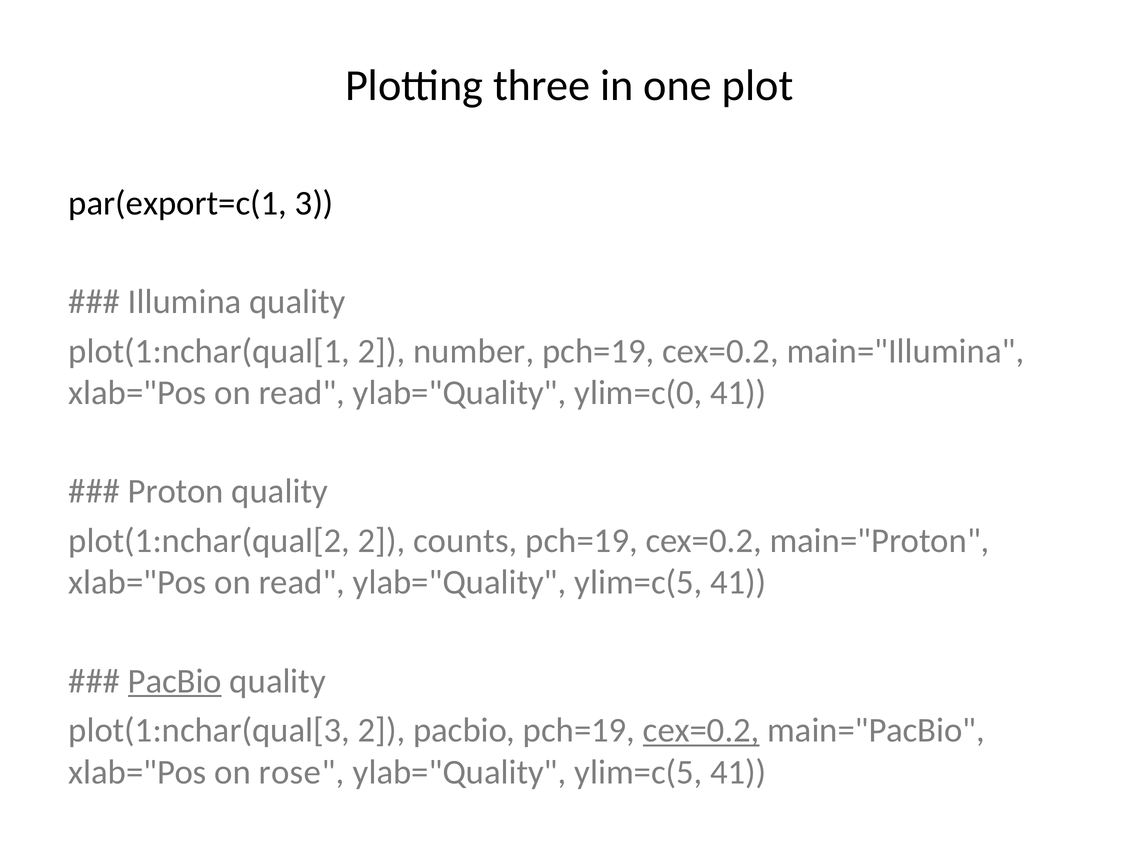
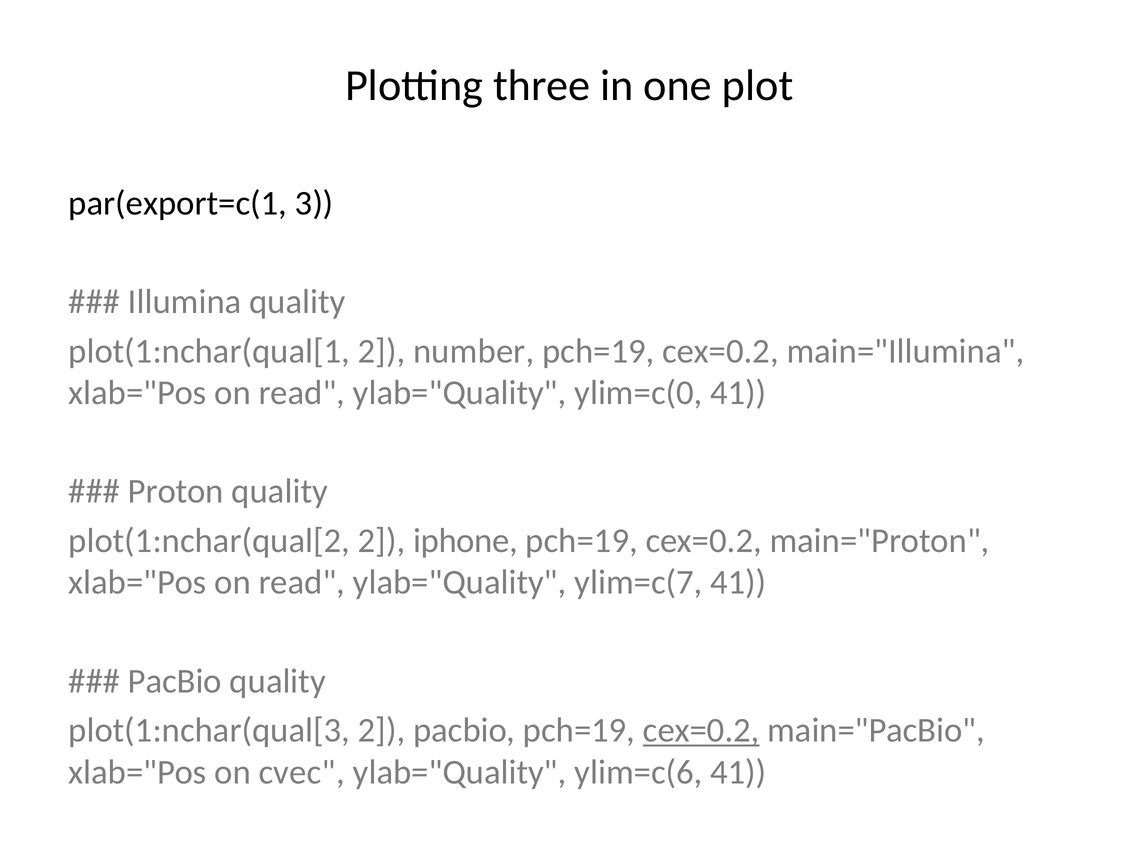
counts: counts -> iphone (466, 541)
read ylab="Quality ylim=c(5: ylim=c(5 -> ylim=c(7 (638, 583)
PacBio underline: present -> none (175, 681)
rose: rose -> cvec (302, 772)
ylim=c(5: ylim=c(5 -> ylim=c(6 (638, 772)
